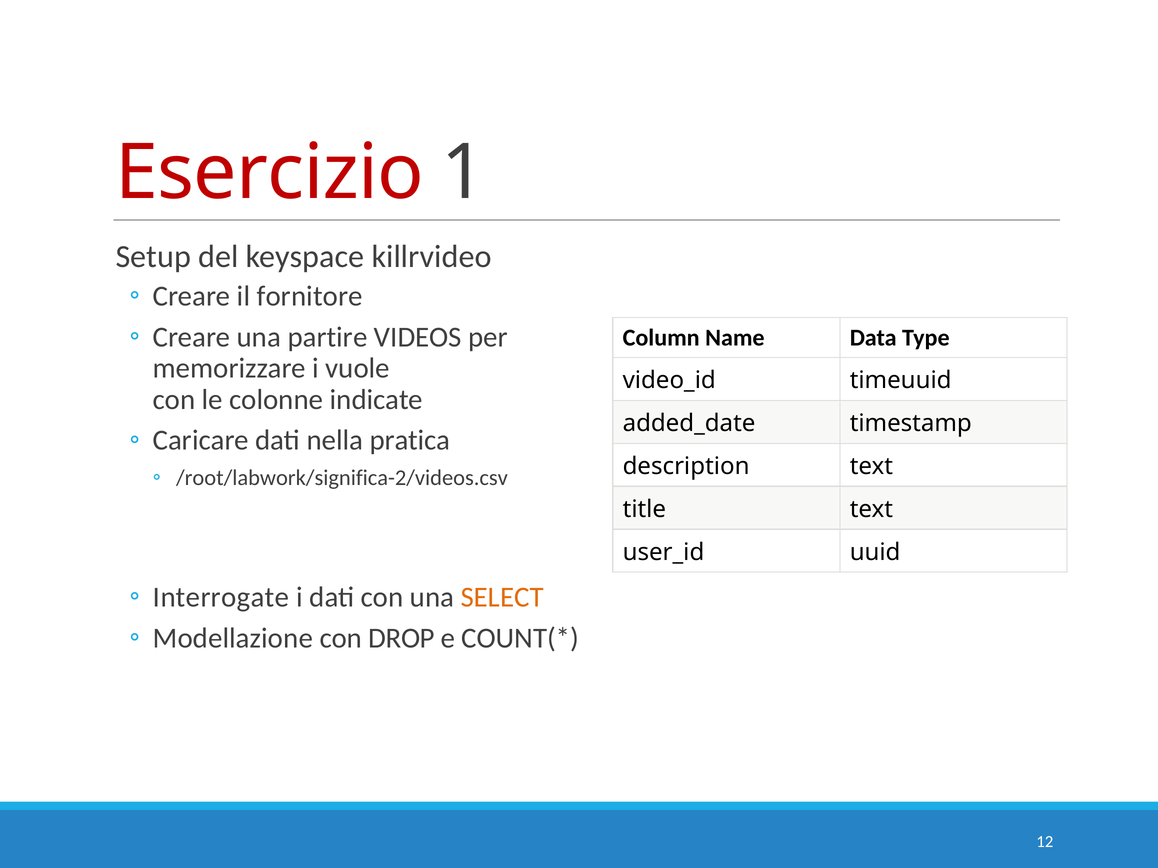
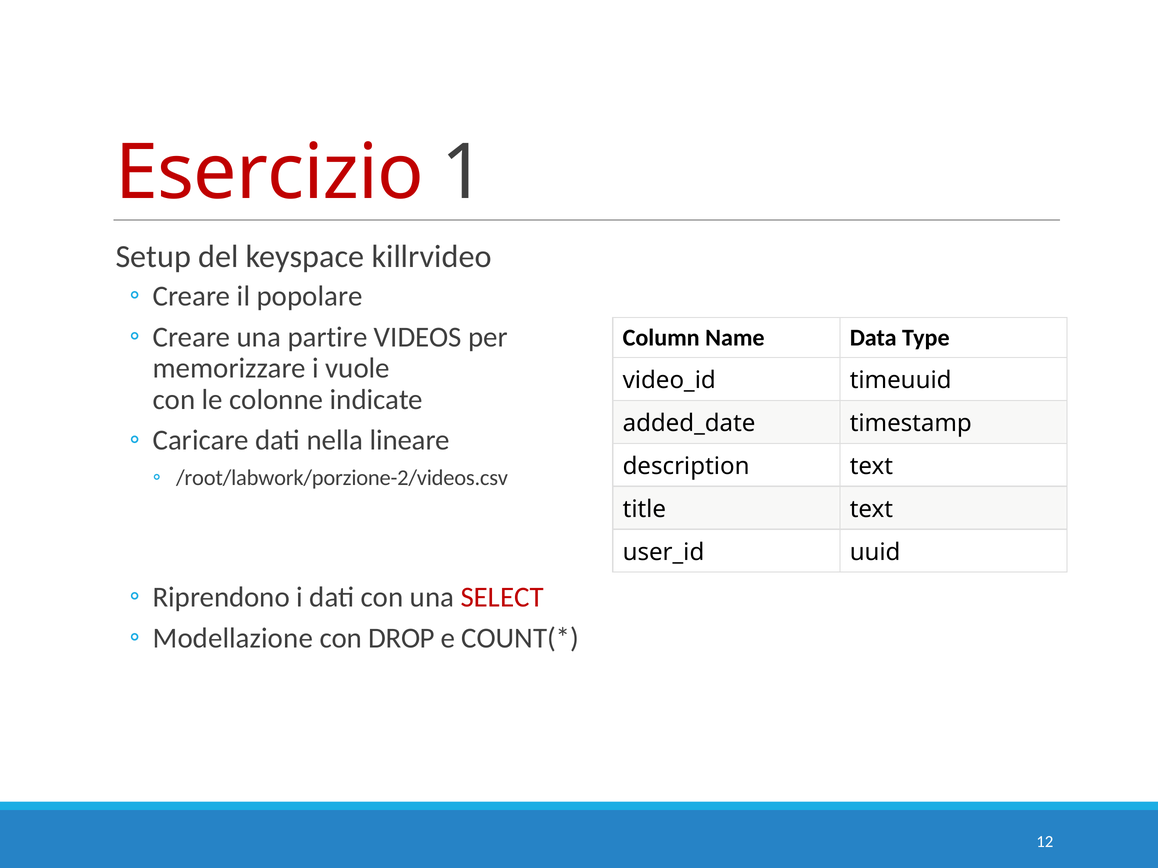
fornitore: fornitore -> popolare (310, 296)
pratica: pratica -> lineare (410, 441)
/root/labwork/significa-2/videos.csv: /root/labwork/significa-2/videos.csv -> /root/labwork/porzione-2/videos.csv (342, 478)
Interrogate: Interrogate -> Riprendono (221, 597)
SELECT colour: orange -> red (502, 597)
